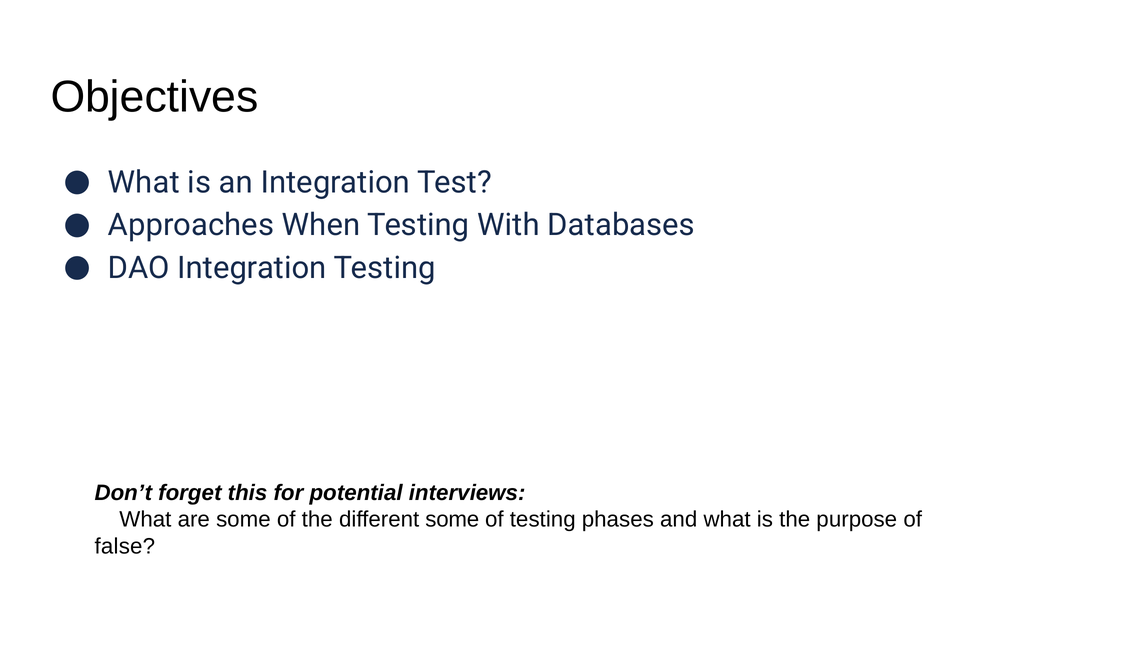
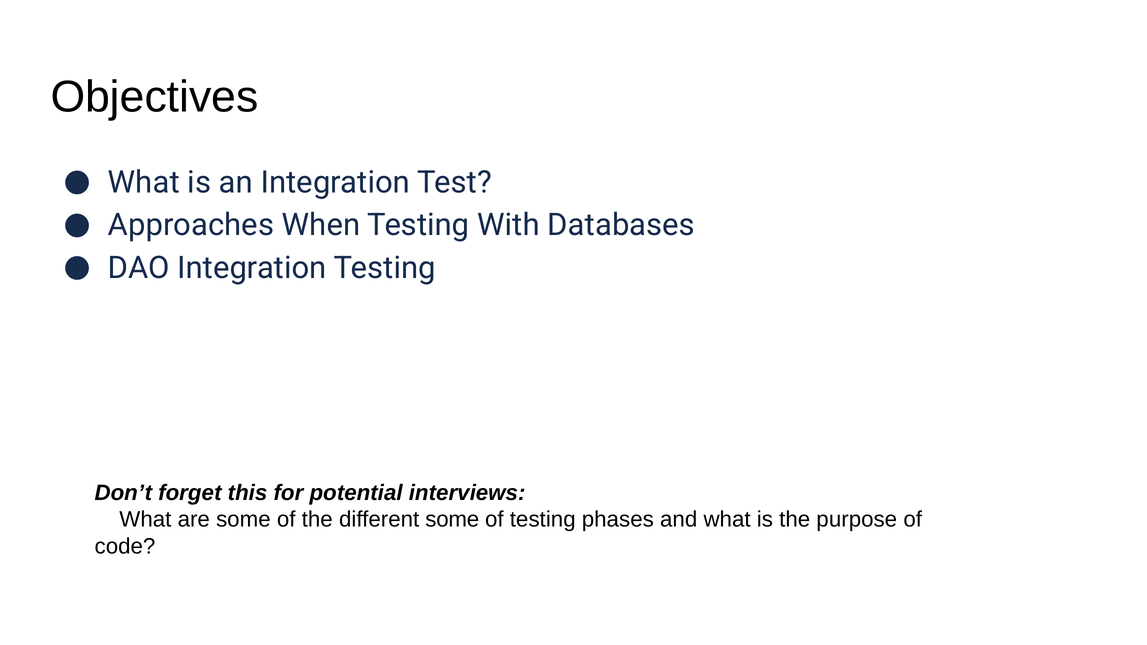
false: false -> code (125, 546)
